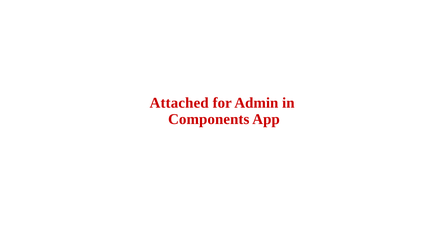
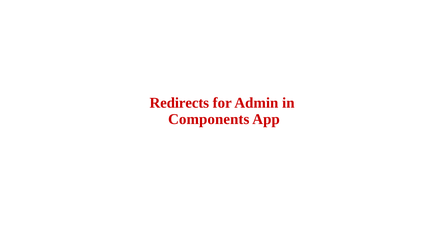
Attached: Attached -> Redirects (179, 103)
